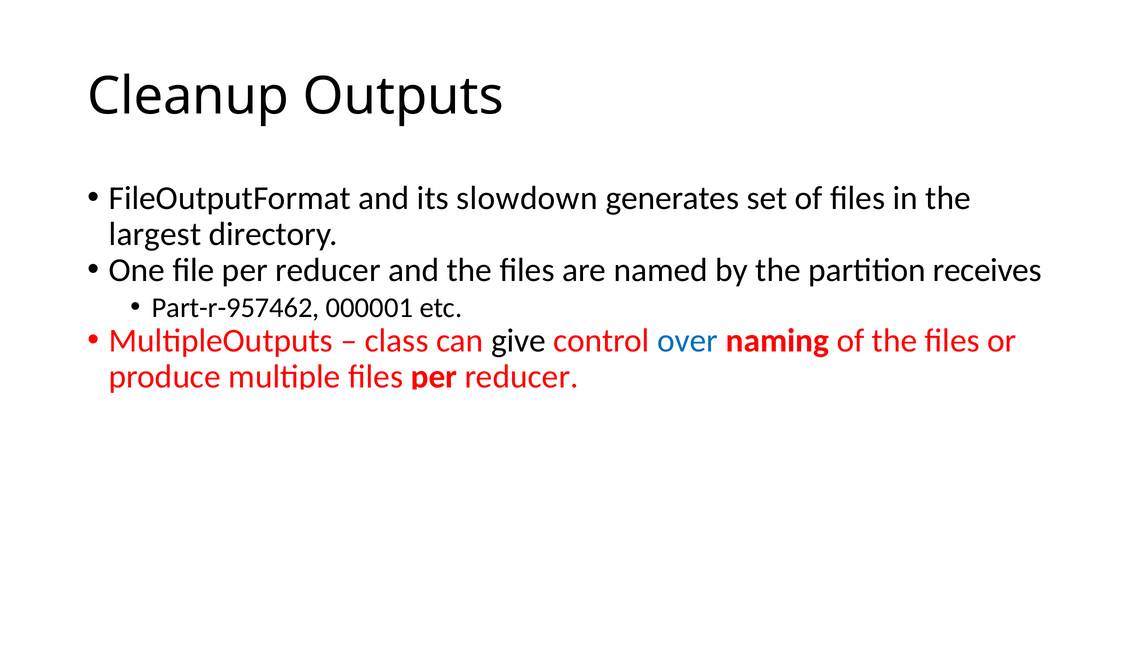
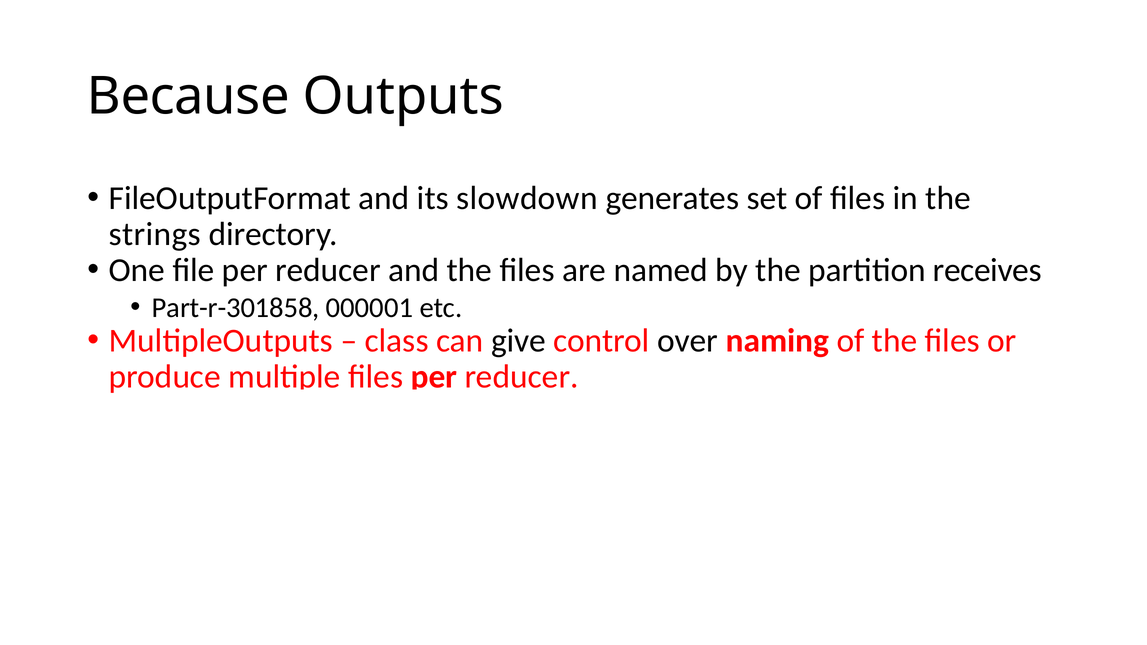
Cleanup: Cleanup -> Because (188, 96)
largest: largest -> strings (155, 234)
Part-r-957462: Part-r-957462 -> Part-r-301858 (236, 308)
over colour: blue -> black (687, 341)
